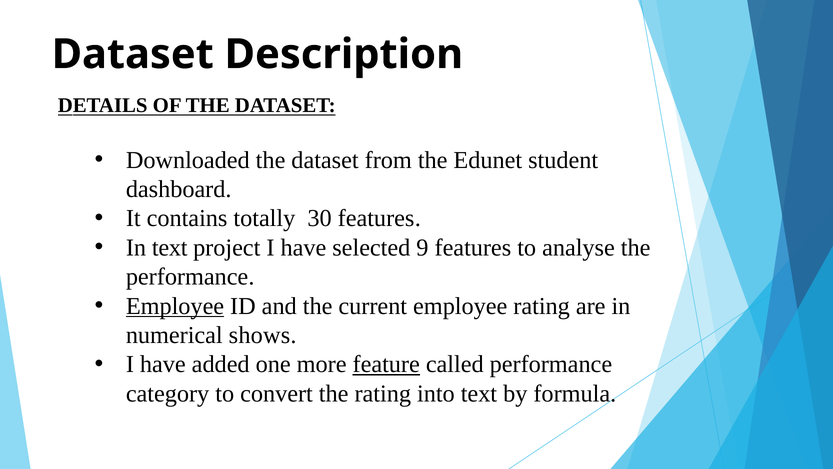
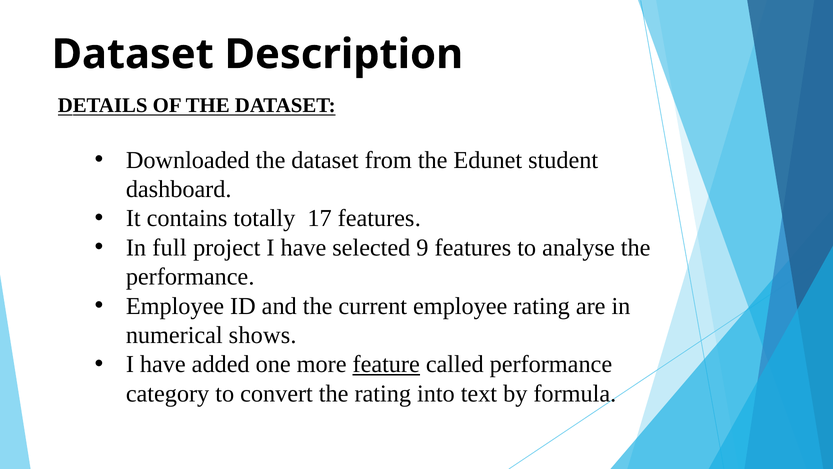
30: 30 -> 17 (320, 218)
In text: text -> full (169, 247)
Employee underline: present -> none (175, 306)
